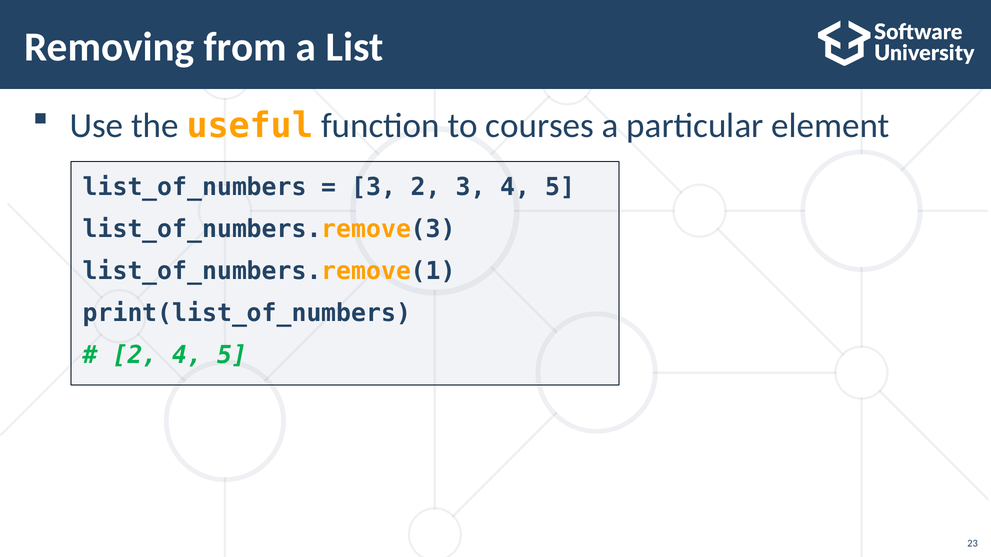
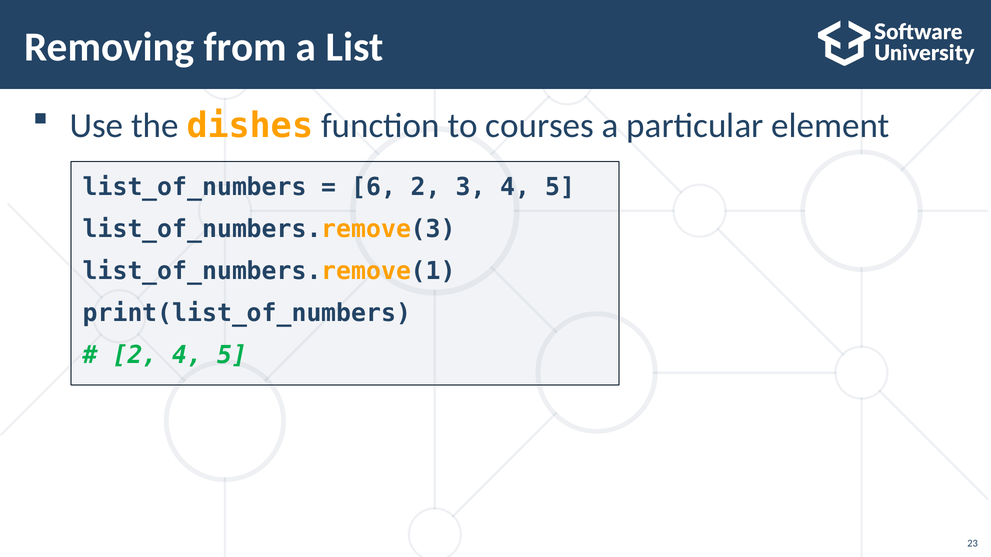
useful: useful -> dishes (250, 126)
3: 3 -> 6 (374, 187)
